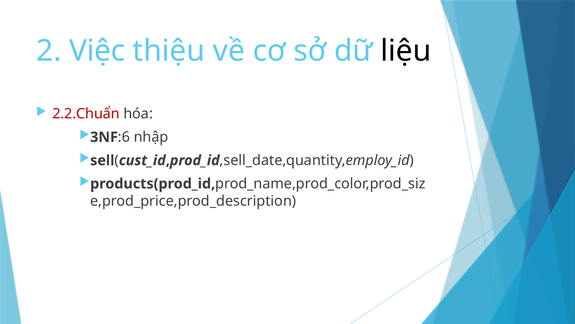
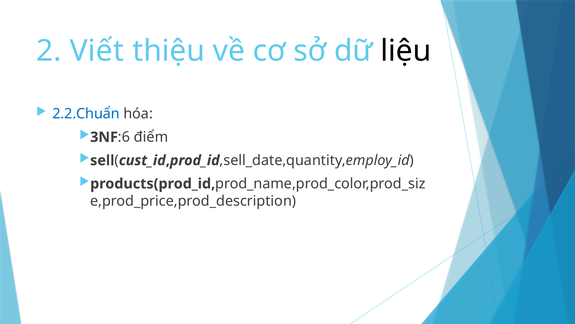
Việc: Việc -> Viết (97, 51)
2.2.Chuẩn colour: red -> blue (86, 114)
nhập: nhập -> điểm (151, 137)
